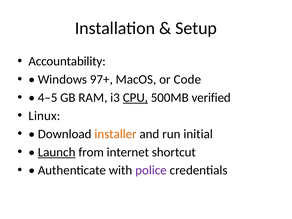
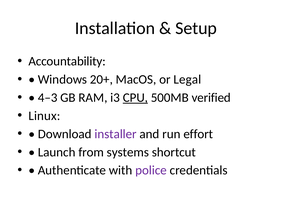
97+: 97+ -> 20+ (101, 79)
Code: Code -> Legal (187, 79)
4–5: 4–5 -> 4–3 (48, 98)
installer colour: orange -> purple (116, 134)
initial: initial -> effort (198, 134)
Launch underline: present -> none (57, 152)
internet: internet -> systems (128, 152)
